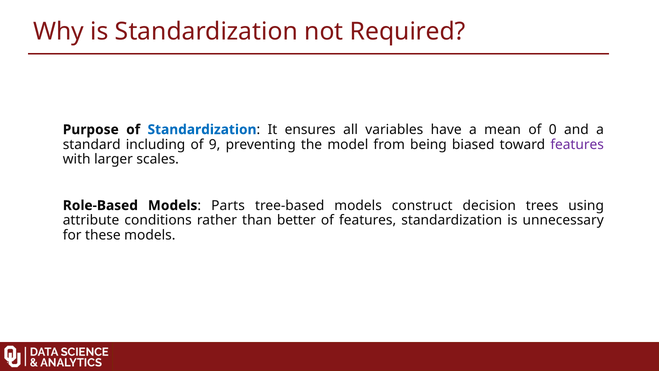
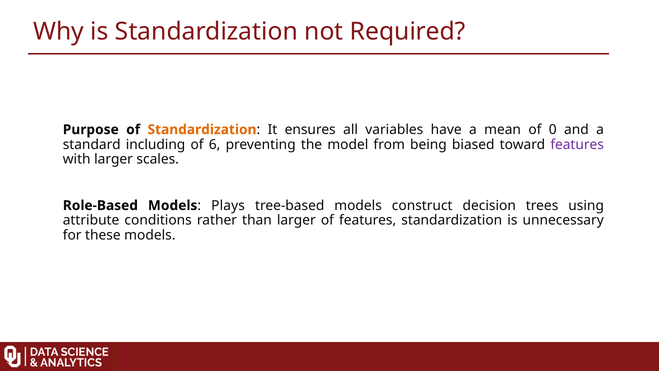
Standardization colour: blue -> orange (202, 129)
9: 9 -> 6 (215, 144)
Parts: Parts -> Plays (228, 205)
than better: better -> larger (296, 220)
